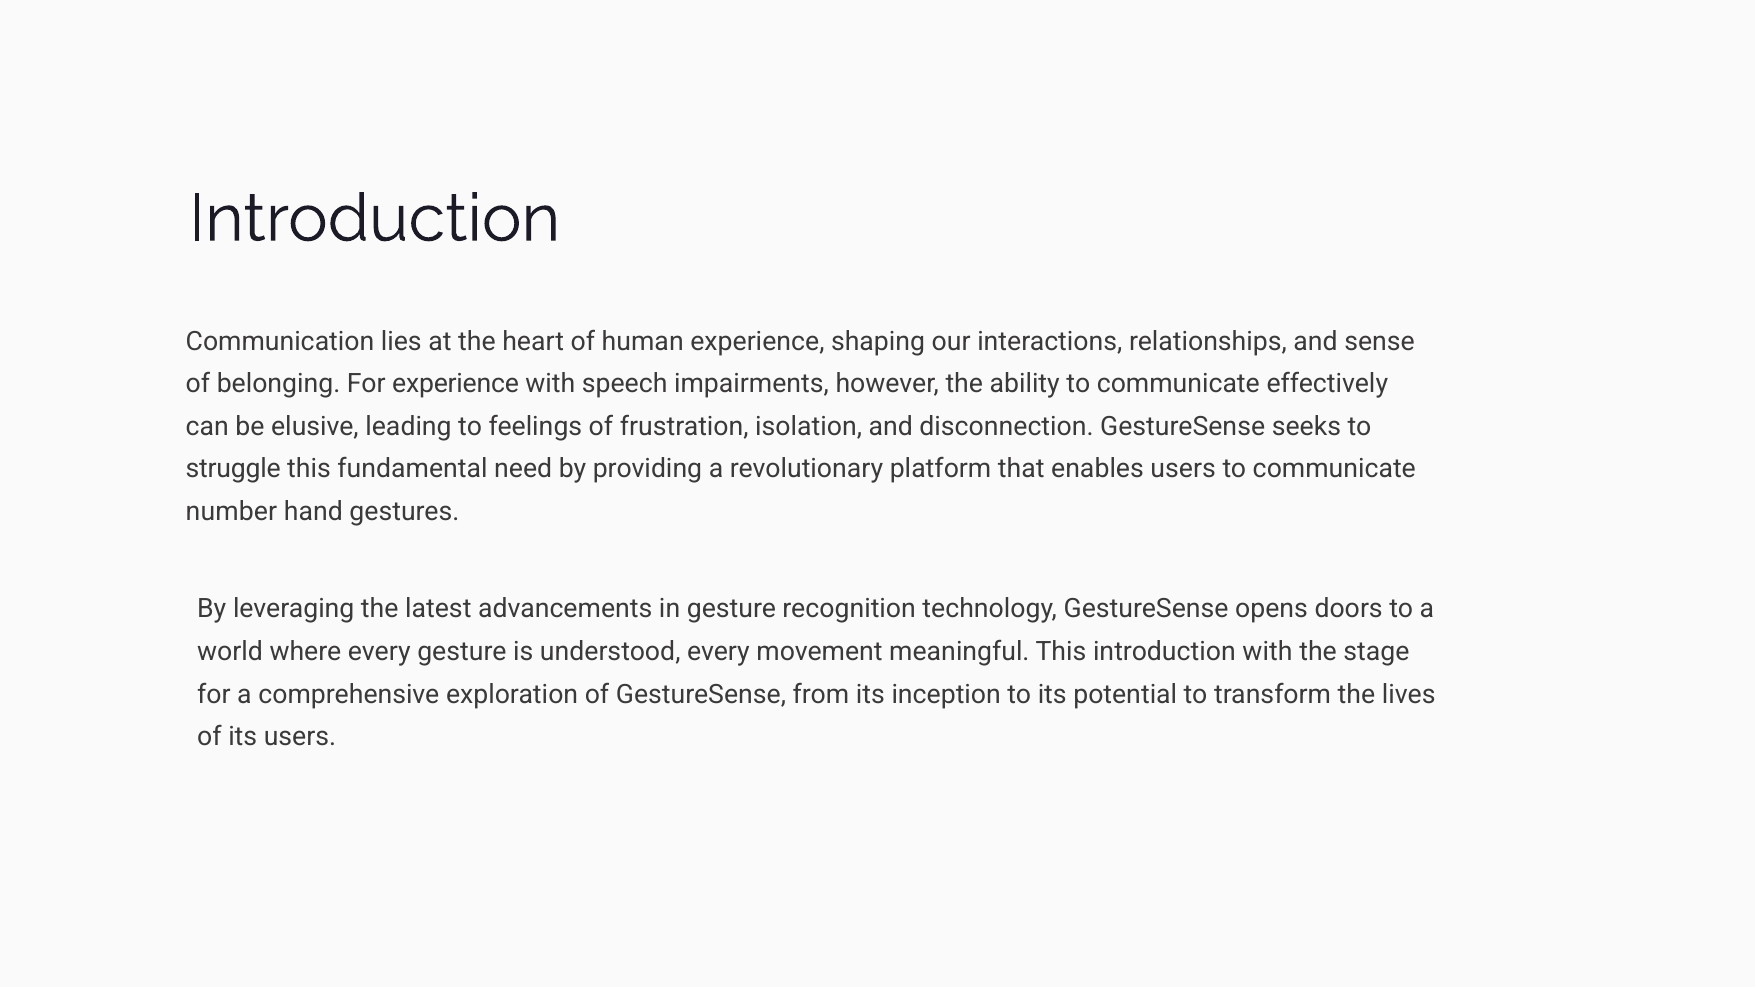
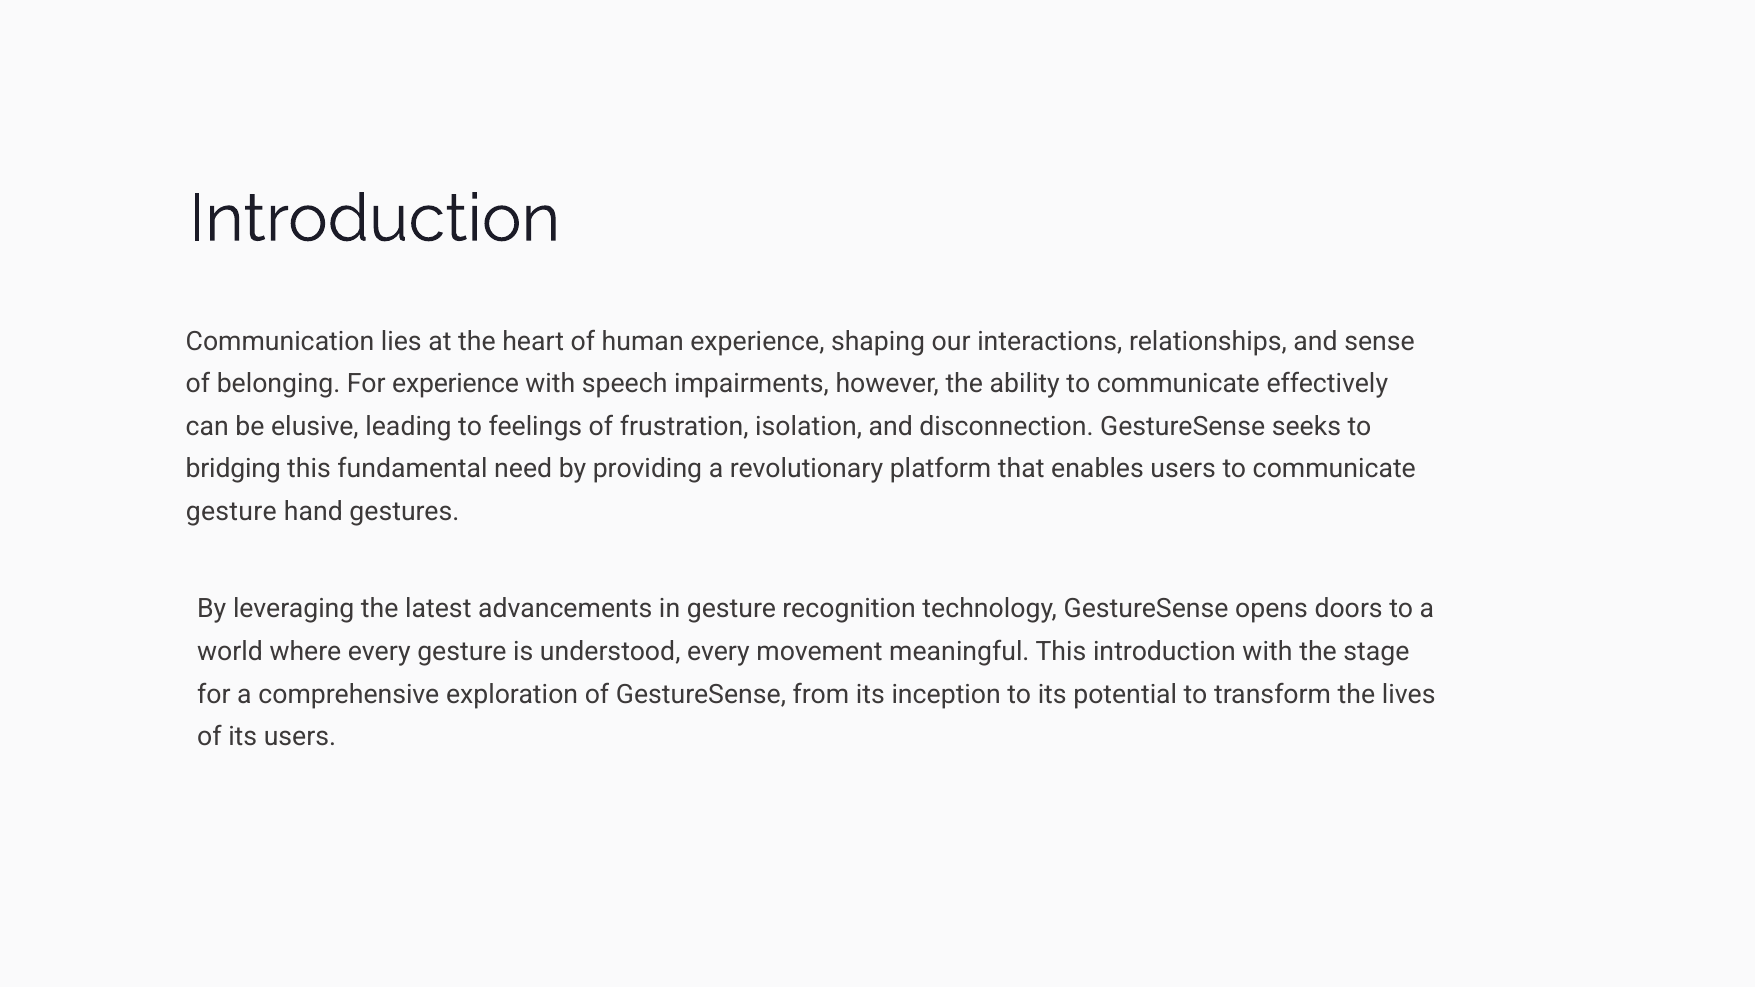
struggle: struggle -> bridging (233, 469)
number: number -> gesture (231, 512)
